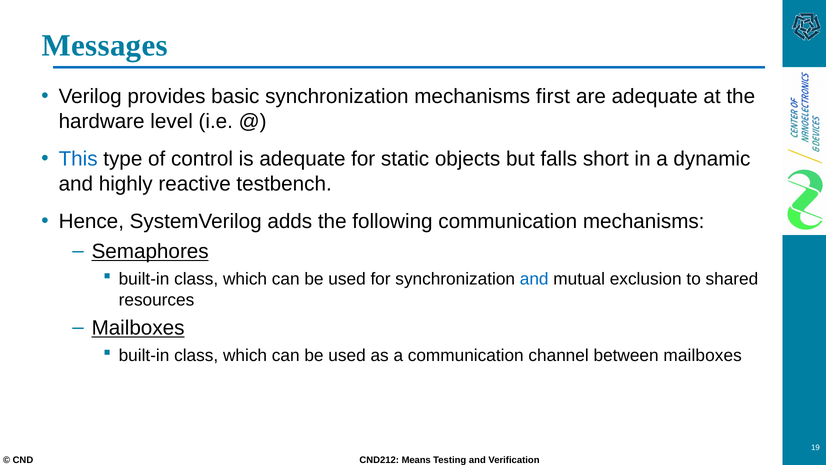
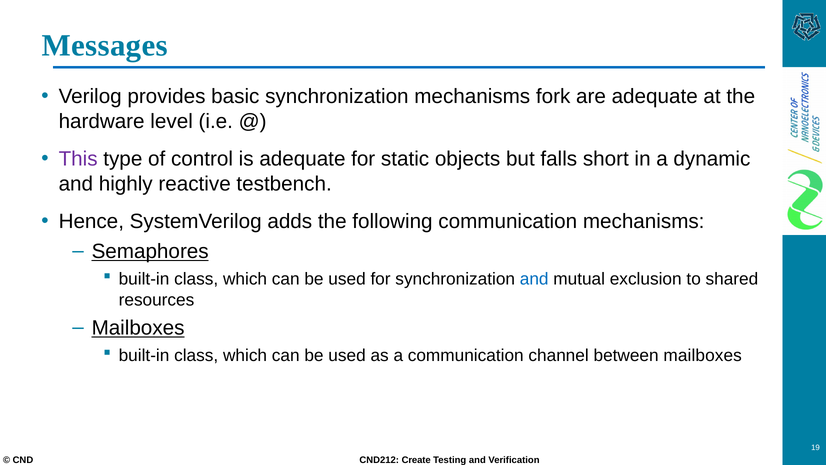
first: first -> fork (553, 96)
This colour: blue -> purple (78, 159)
Means: Means -> Create (416, 460)
